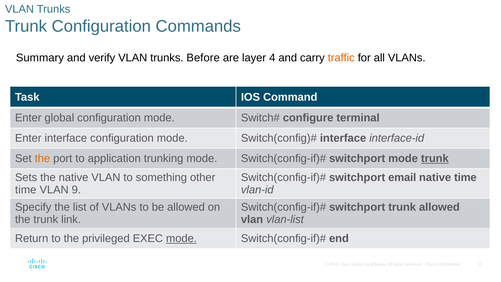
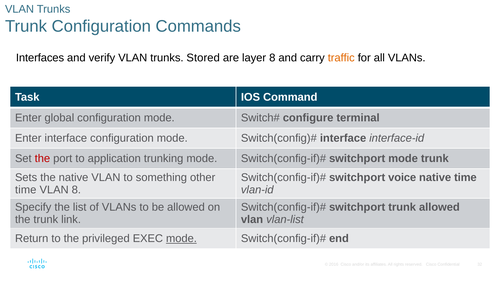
Summary: Summary -> Interfaces (40, 58)
Before: Before -> Stored (203, 58)
layer 4: 4 -> 8 (272, 58)
the colour: orange -> red (42, 159)
trunk underline: present -> none (435, 159)
email: email -> voice (402, 177)
VLAN 9: 9 -> 8 (76, 190)
